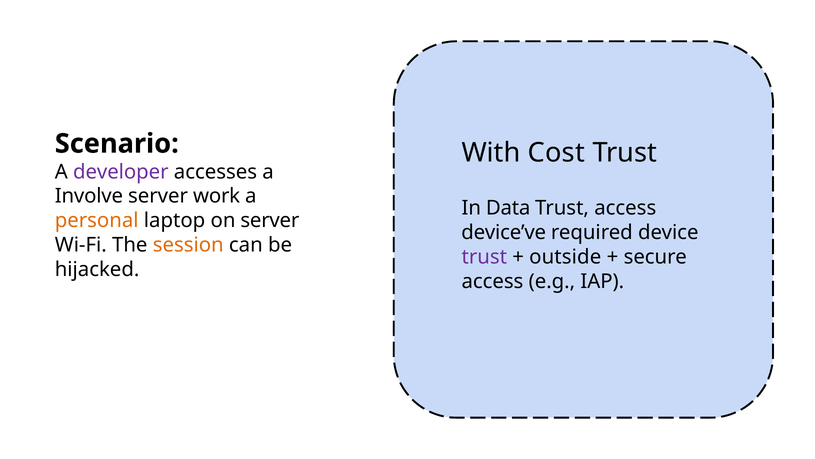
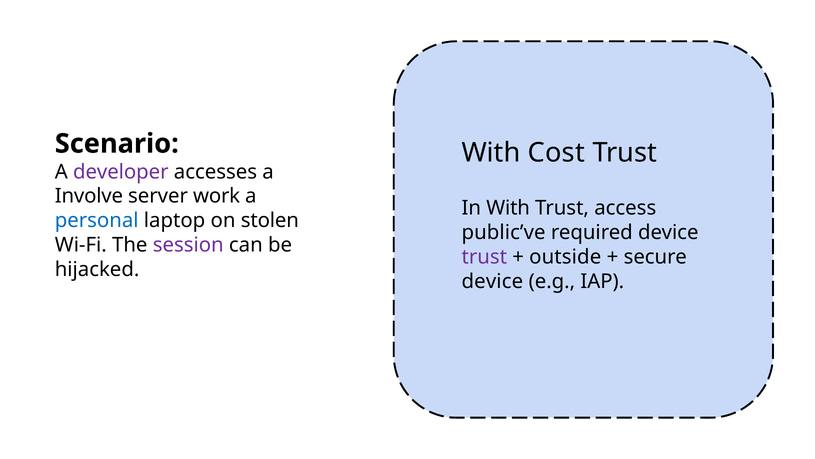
In Data: Data -> With (508, 208)
personal colour: orange -> blue (97, 220)
on server: server -> stolen (270, 220)
device’ve: device’ve -> public’ve (504, 232)
session colour: orange -> purple (188, 245)
access: access -> device (492, 281)
